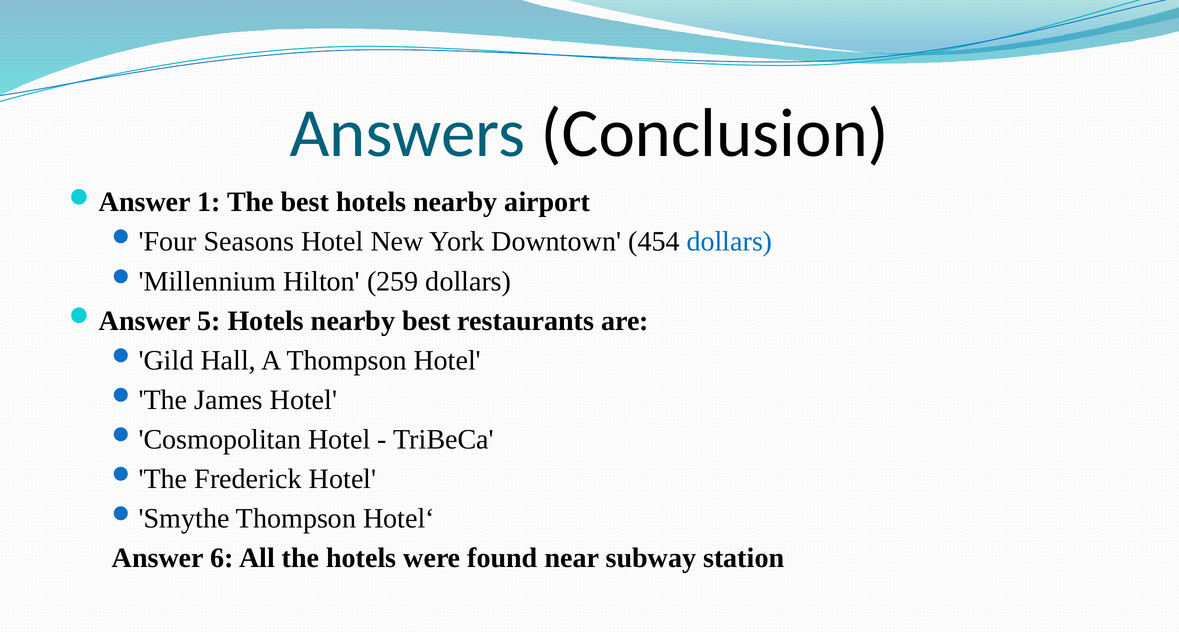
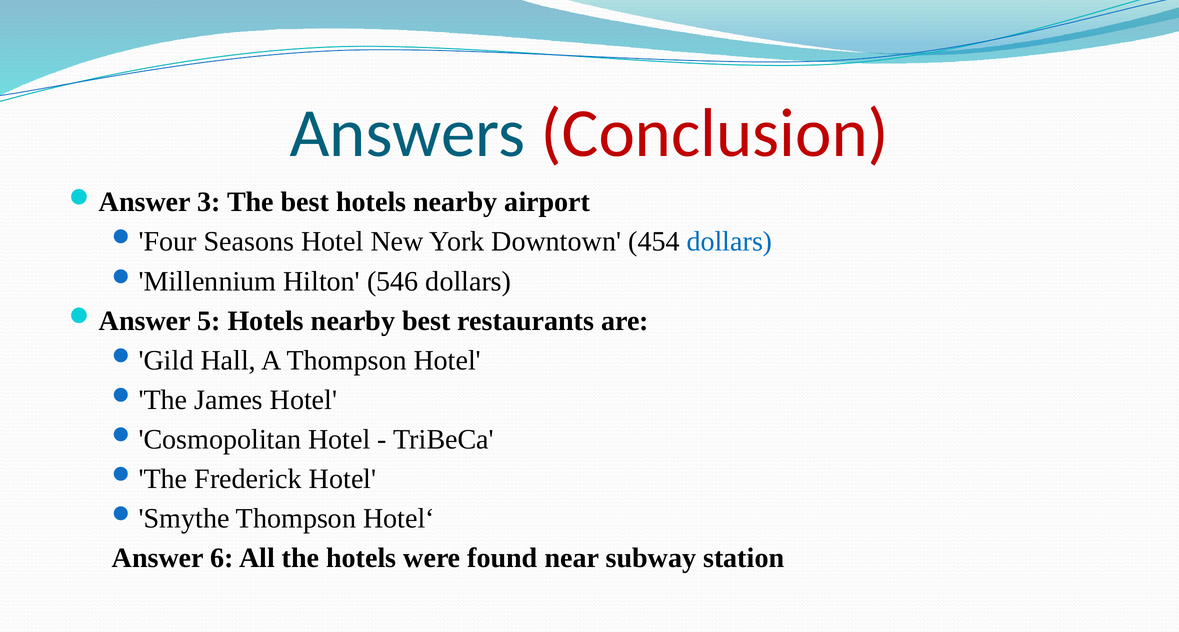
Conclusion colour: black -> red (715, 134)
1: 1 -> 3 (209, 202)
259: 259 -> 546 (393, 281)
